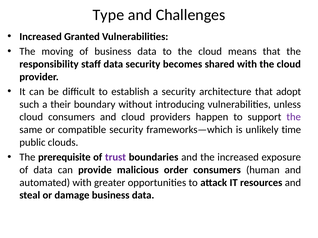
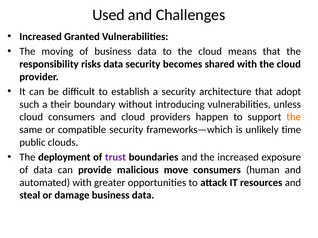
Type: Type -> Used (109, 15)
staff: staff -> risks (91, 64)
the colour: purple -> orange (294, 117)
prerequisite: prerequisite -> deployment (64, 157)
order: order -> move (176, 170)
